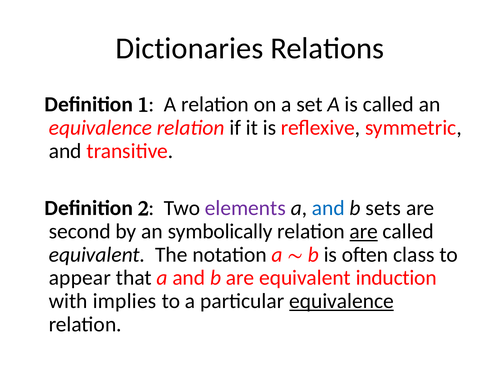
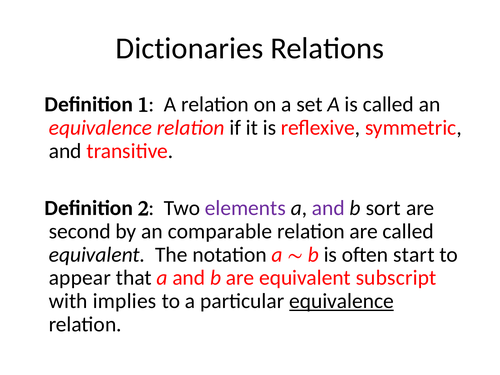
and colour: blue -> purple (328, 208)
sets: sets -> sort (383, 208)
symbolically: symbolically -> comparable (220, 231)
are underline: present -> none (364, 231)
class: class -> start (414, 255)
induction: induction -> subscript (396, 278)
